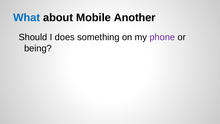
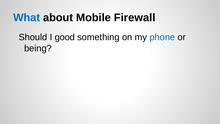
Another: Another -> Firewall (135, 18)
does: does -> good (65, 37)
phone colour: purple -> blue (162, 37)
